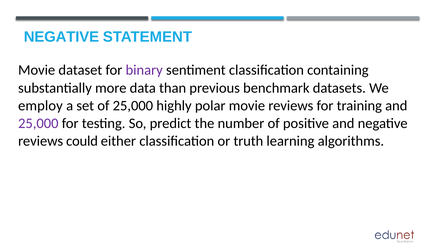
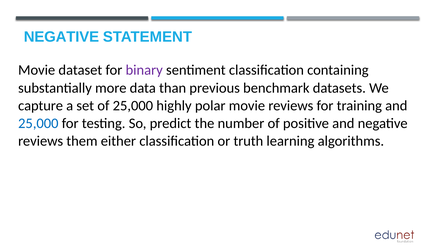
employ: employ -> capture (41, 106)
25,000 colour: purple -> blue (38, 123)
could: could -> them (82, 141)
